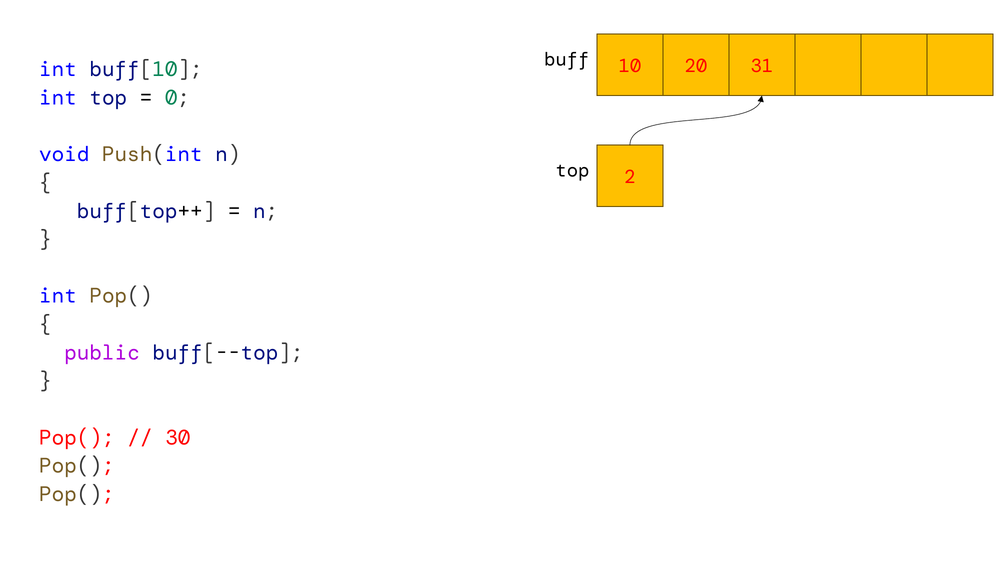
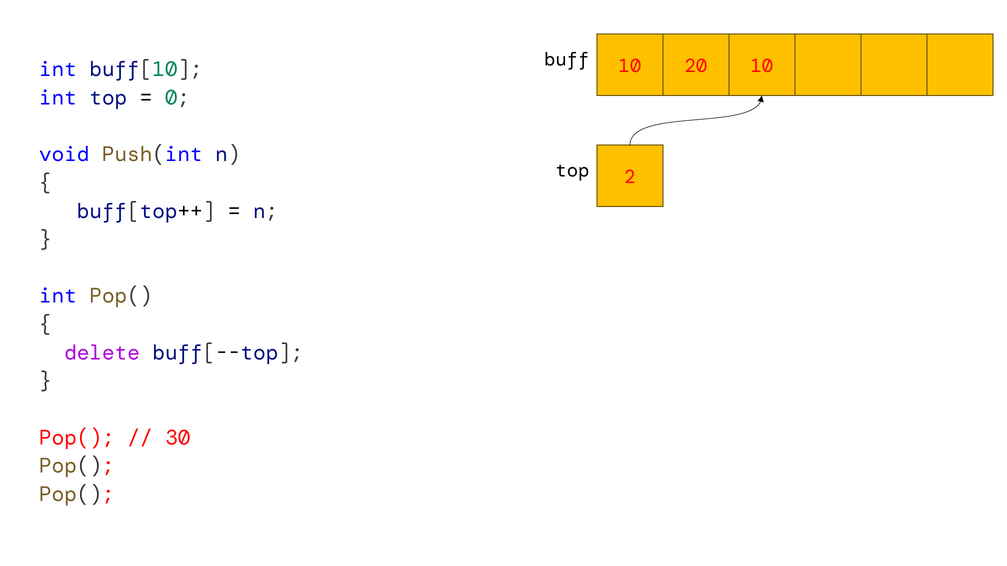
20 31: 31 -> 10 (762, 66)
public: public -> delete (102, 353)
